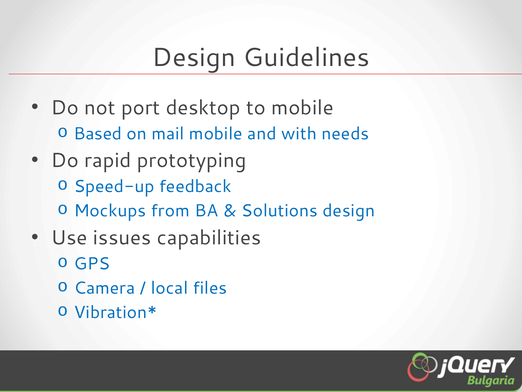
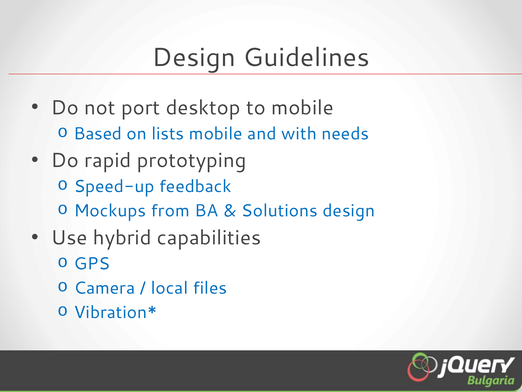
mail: mail -> lists (168, 133)
issues: issues -> hybrid (122, 238)
